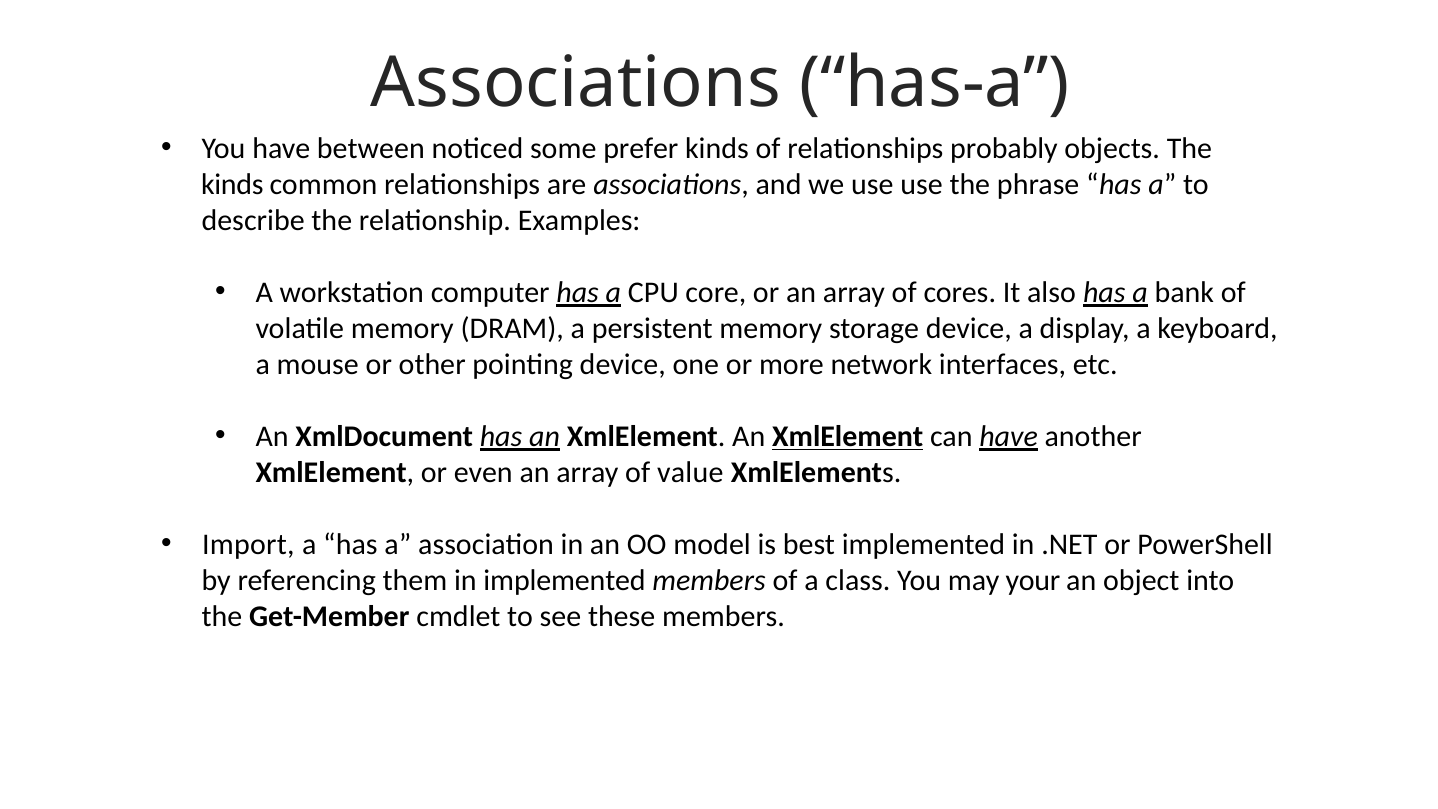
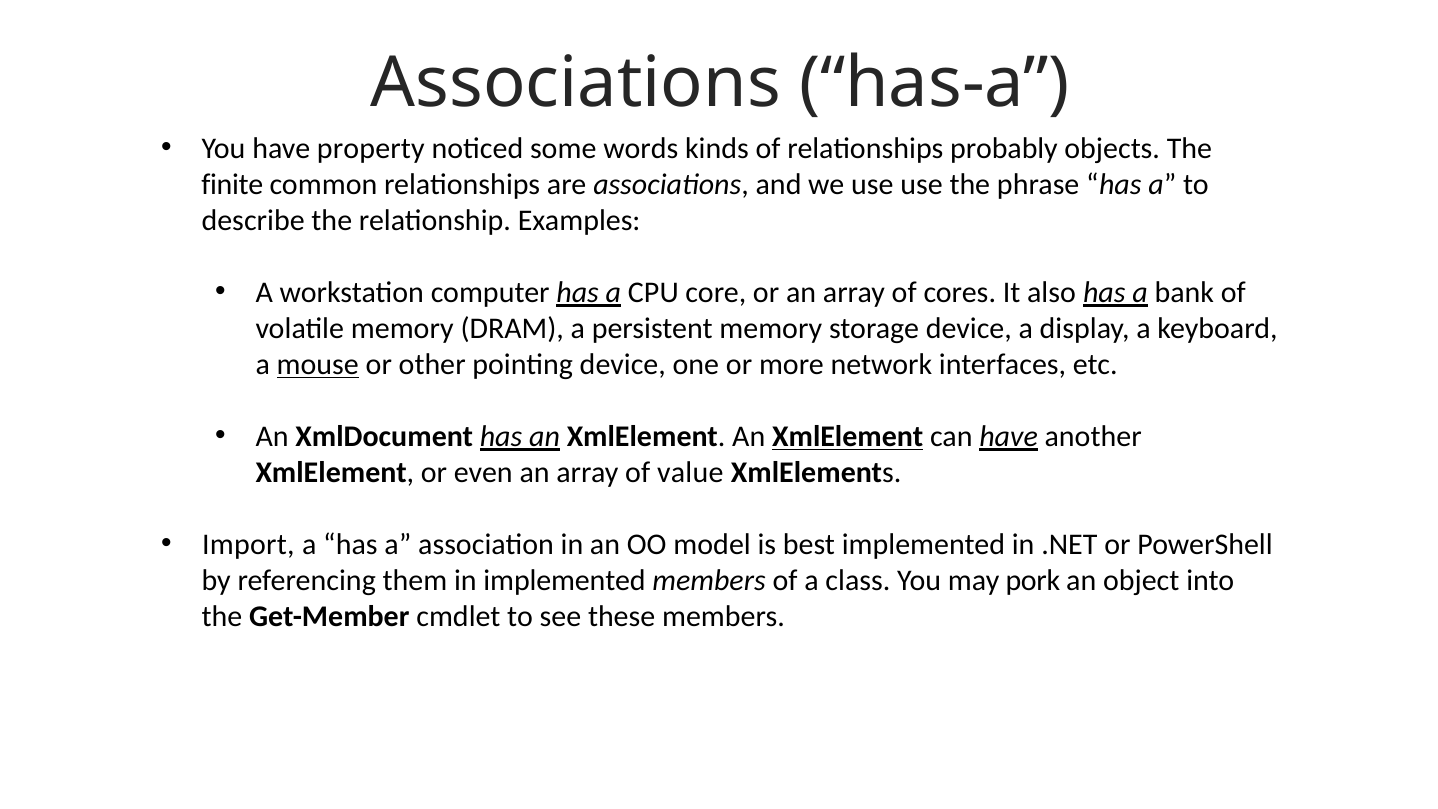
between: between -> property (371, 149)
prefer: prefer -> words (641, 149)
kinds: kinds -> finite (232, 185)
mouse underline: none -> present (318, 365)
your: your -> pork (1033, 580)
